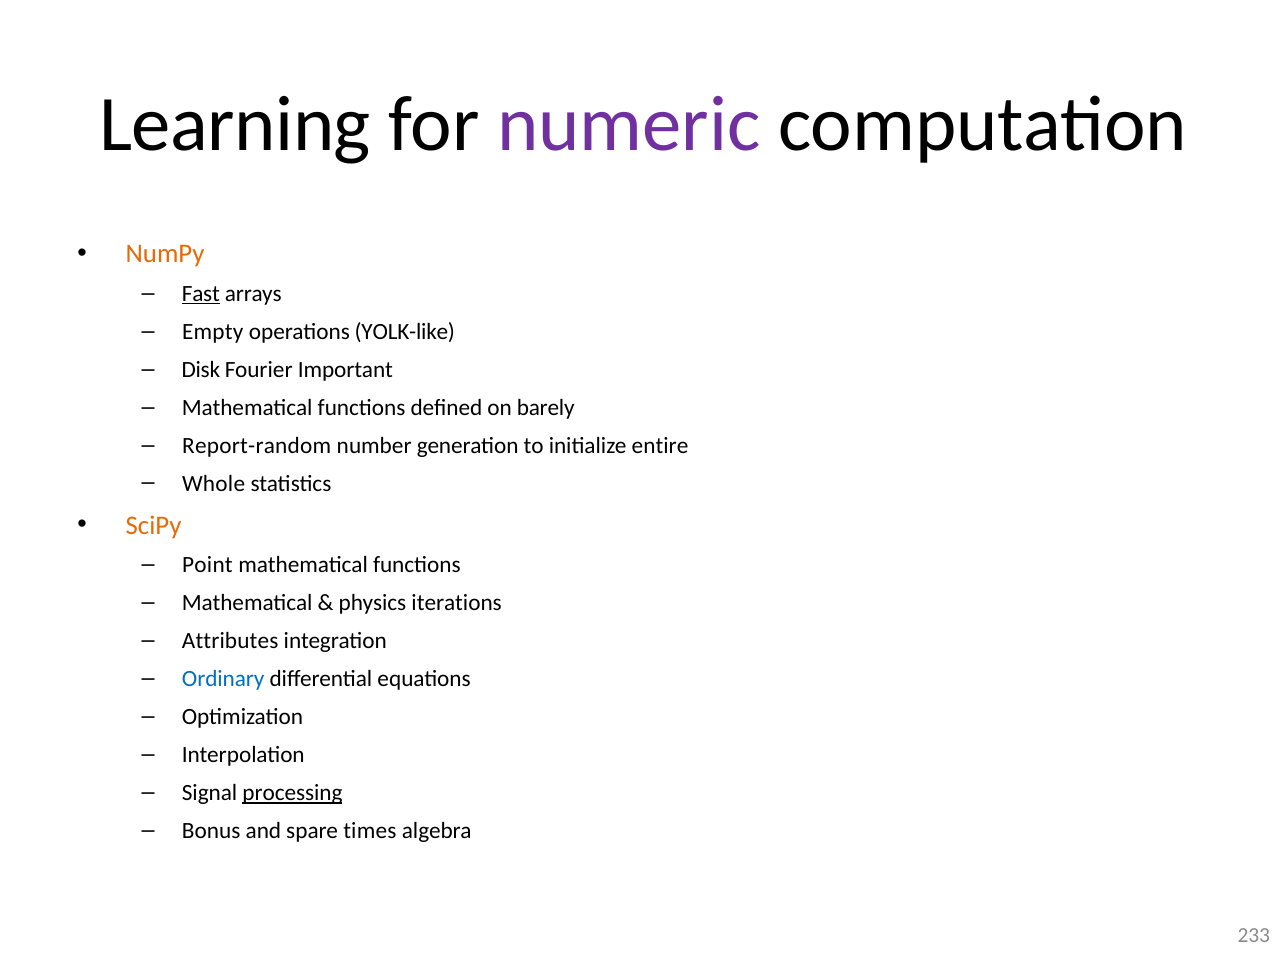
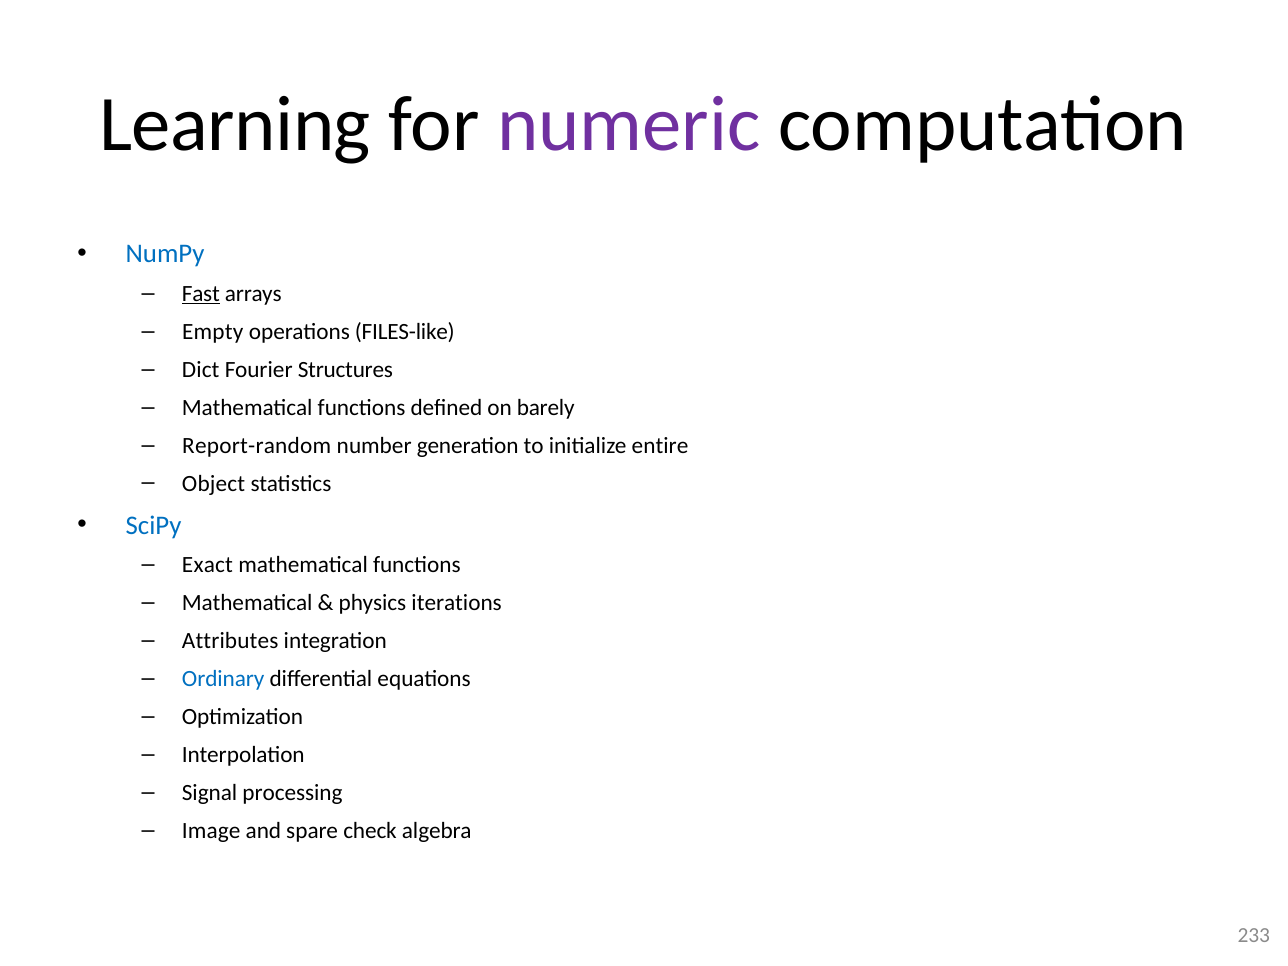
NumPy colour: orange -> blue (165, 254)
YOLK-like: YOLK-like -> FILES-like (405, 332)
Disk: Disk -> Dict (201, 370)
Important: Important -> Structures (345, 370)
Whole: Whole -> Object (214, 484)
SciPy colour: orange -> blue (154, 525)
Point: Point -> Exact (207, 565)
processing underline: present -> none (292, 793)
Bonus: Bonus -> Image (211, 831)
times: times -> check (370, 831)
